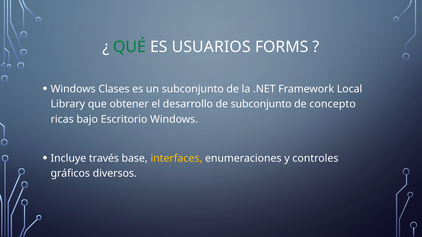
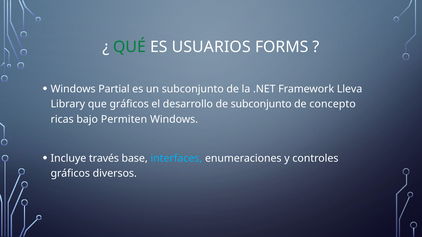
Clases: Clases -> Partial (114, 89)
Local: Local -> Lleva (350, 89)
que obtener: obtener -> gráficos (129, 104)
Escritorio: Escritorio -> Permiten (124, 119)
interfaces colour: yellow -> light blue (176, 159)
